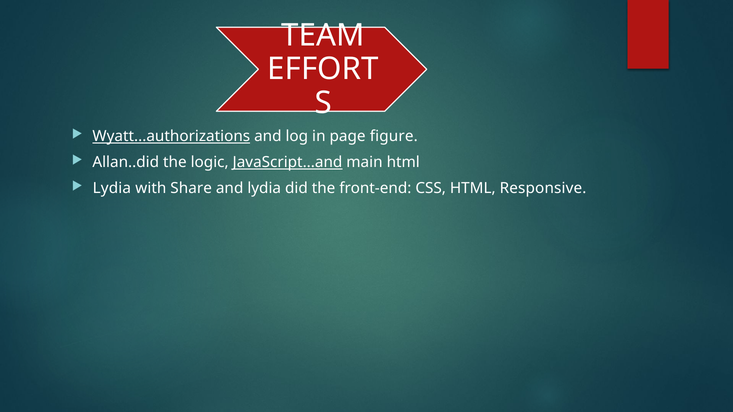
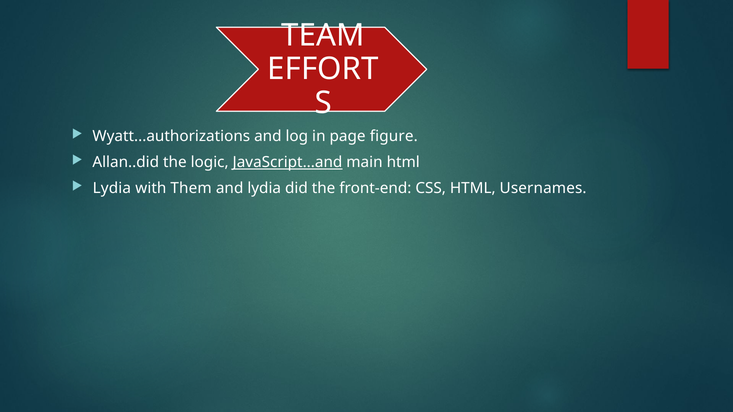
Wyatt...authorizations underline: present -> none (171, 136)
Share: Share -> Them (191, 188)
Responsive: Responsive -> Usernames (543, 188)
